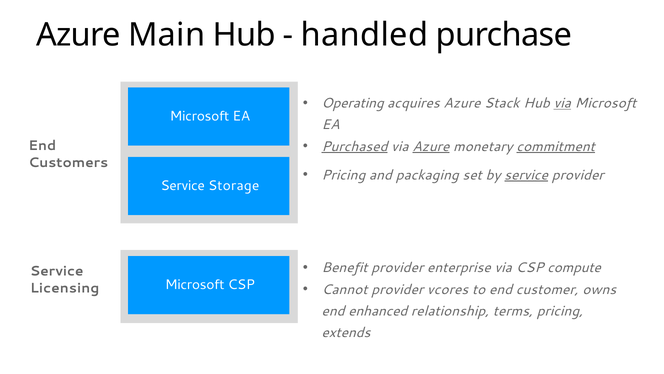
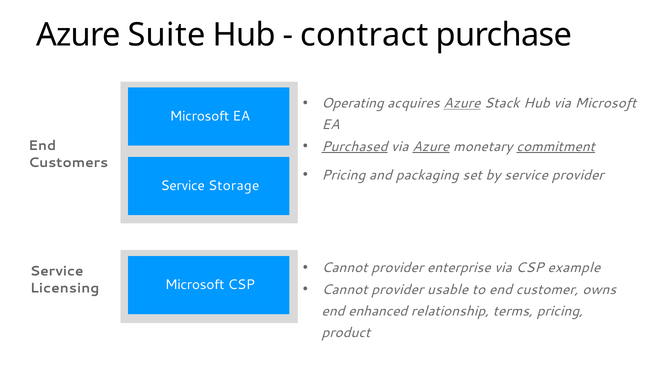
Main: Main -> Suite (167, 35)
handled: handled -> contract (365, 35)
Azure underline: none -> present (462, 103)
via underline: present -> none (562, 103)
service underline: present -> none (526, 175)
Benefit: Benefit -> Cannot (345, 267)
compute: compute -> example (574, 267)
vcores: vcores -> usable (448, 289)
extends: extends -> product (346, 332)
